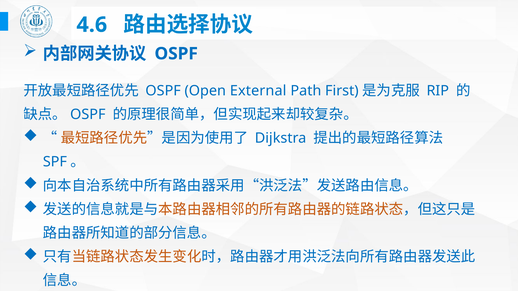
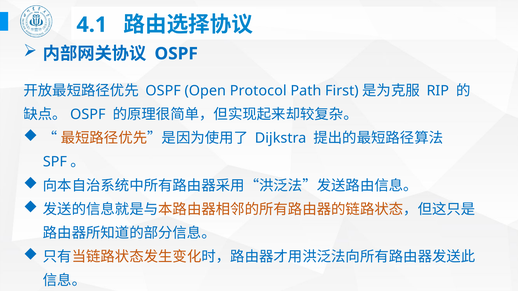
4.6: 4.6 -> 4.1 (92, 25)
External: External -> Protocol (258, 91)
